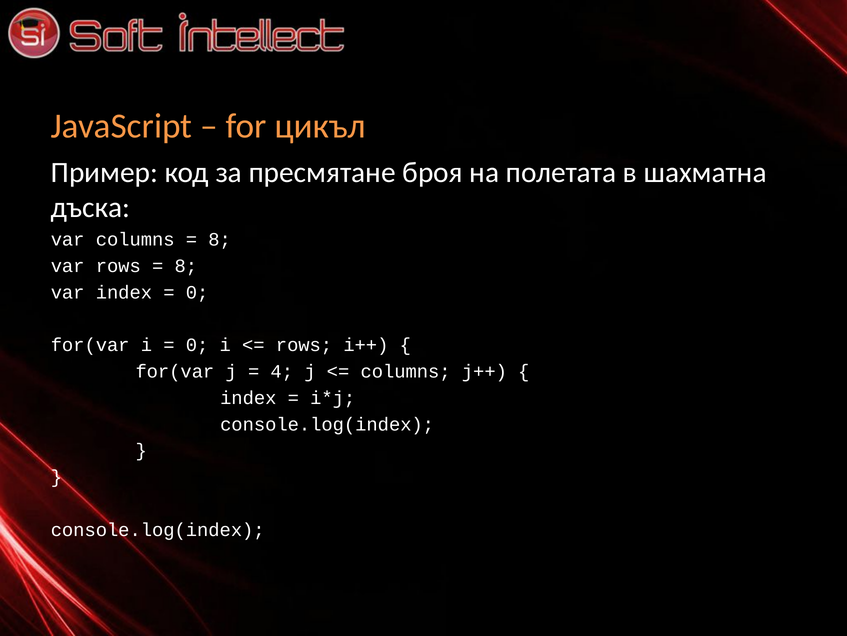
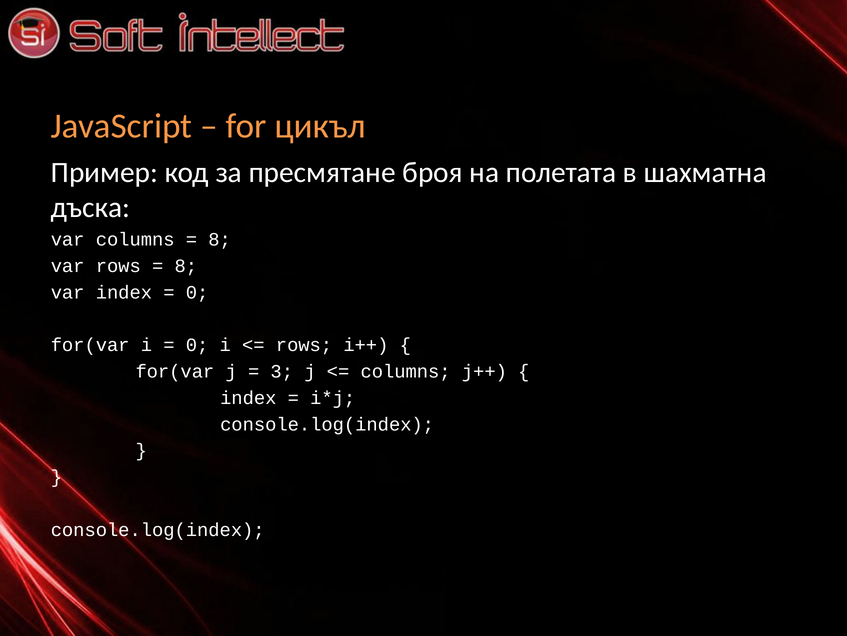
4: 4 -> 3 (282, 371)
